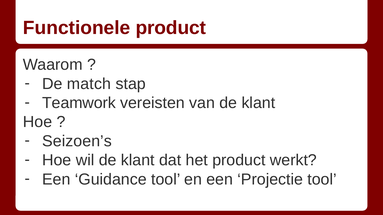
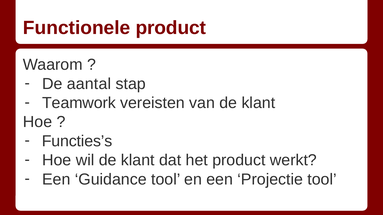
match: match -> aantal (89, 84)
Seizoen’s: Seizoen’s -> Functies’s (77, 141)
